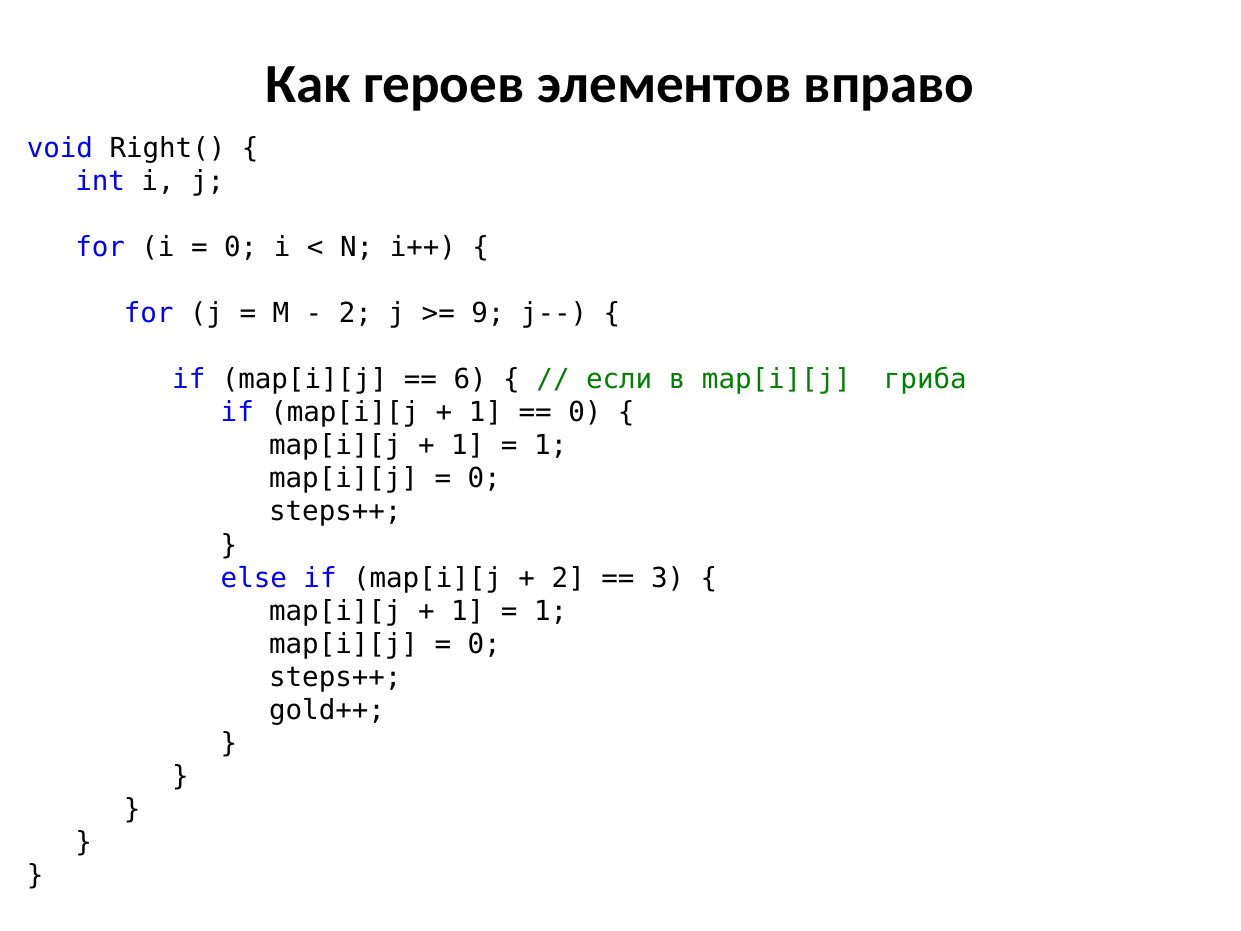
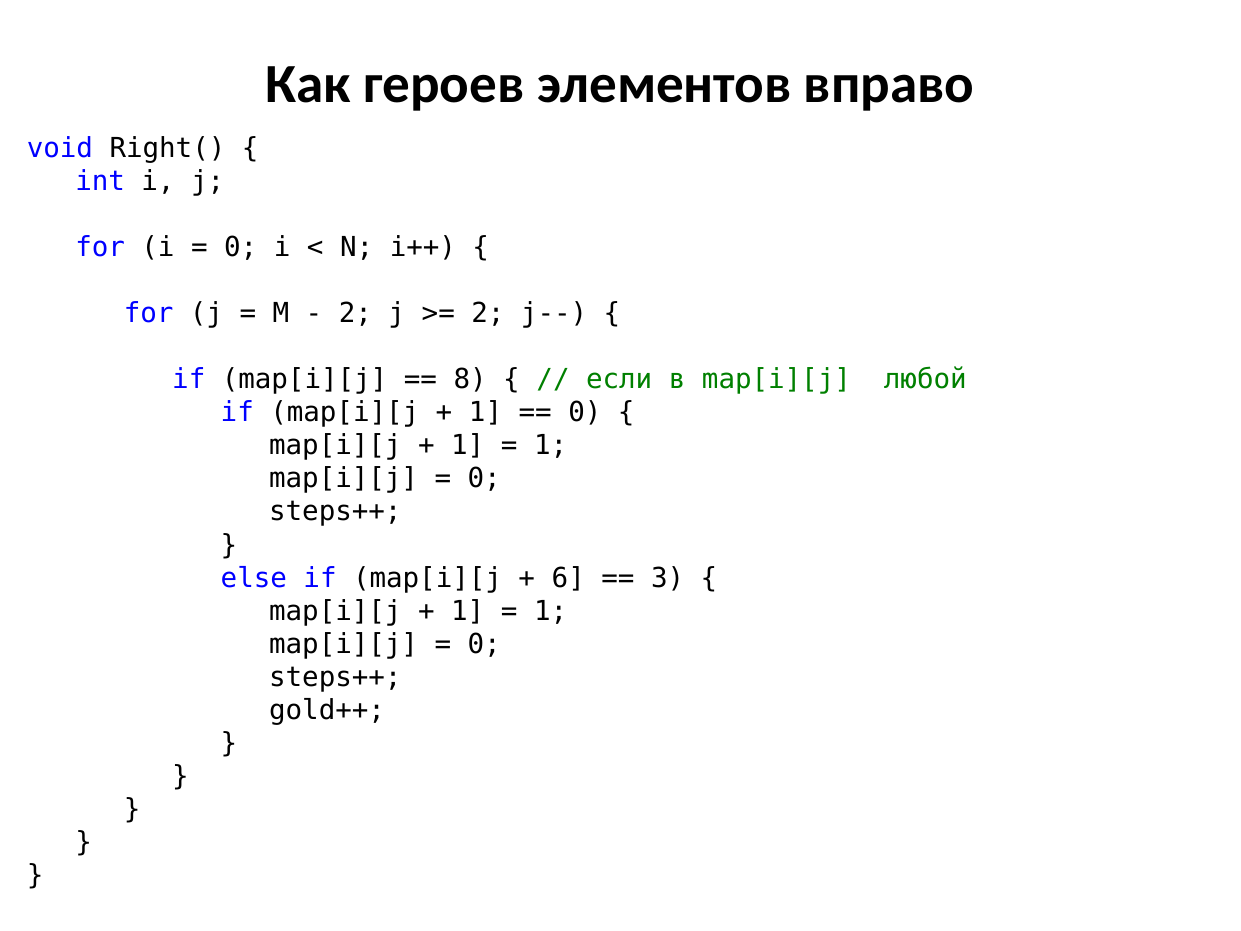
9: 9 -> 2 (488, 313)
6: 6 -> 8 (470, 379)
гриба: гриба -> любой (925, 379)
2: 2 -> 6 (568, 578)
